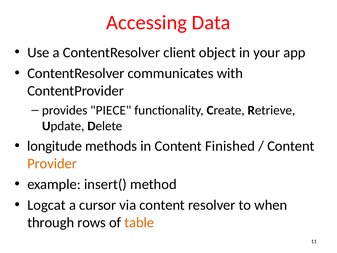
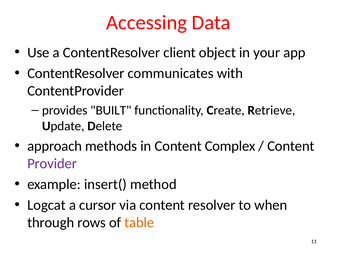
PIECE: PIECE -> BUILT (111, 110)
longitude: longitude -> approach (55, 146)
Finished: Finished -> Complex (230, 146)
Provider colour: orange -> purple (52, 163)
